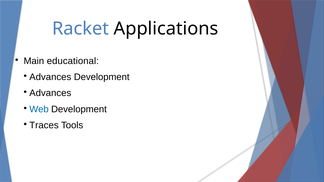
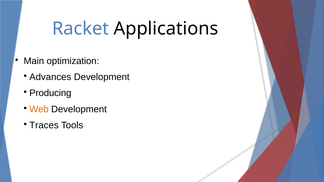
educational: educational -> optimization (73, 61)
Advances: Advances -> Producing (50, 93)
Web colour: blue -> orange (39, 109)
